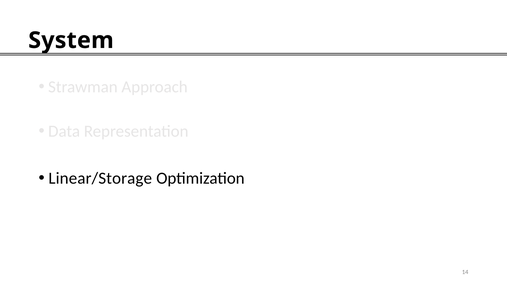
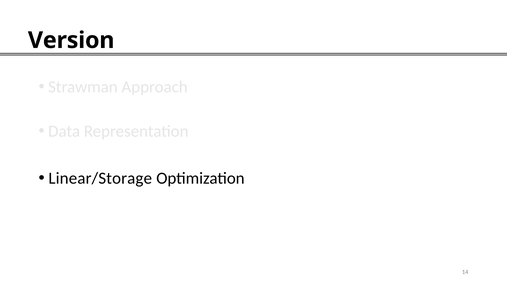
System: System -> Version (71, 40)
